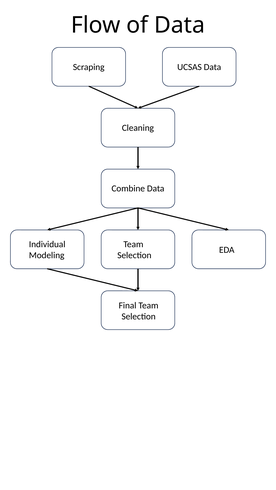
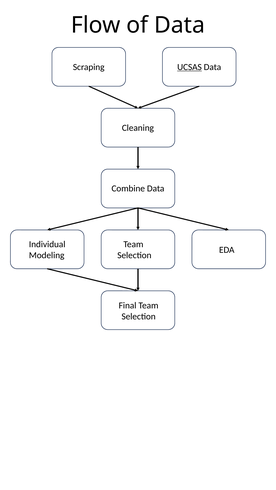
UCSAS underline: none -> present (189, 67)
